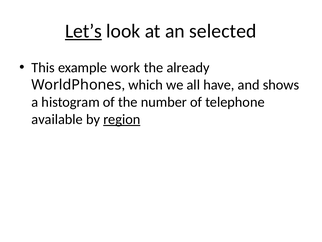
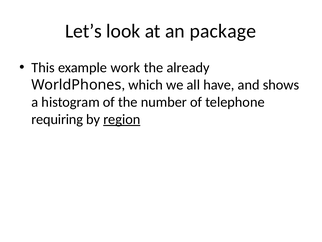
Let’s underline: present -> none (83, 31)
selected: selected -> package (223, 31)
available: available -> requiring (57, 119)
